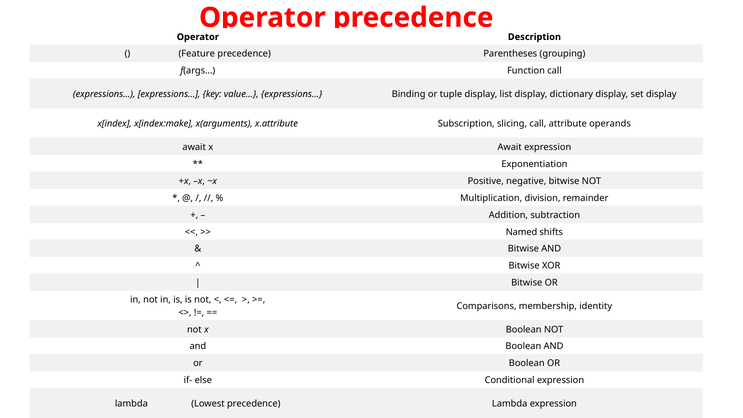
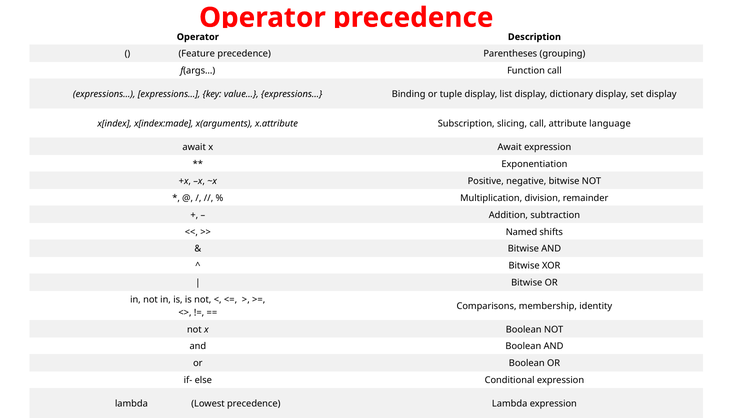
x[index:make: x[index:make -> x[index:made (164, 124)
operands: operands -> language (610, 124)
